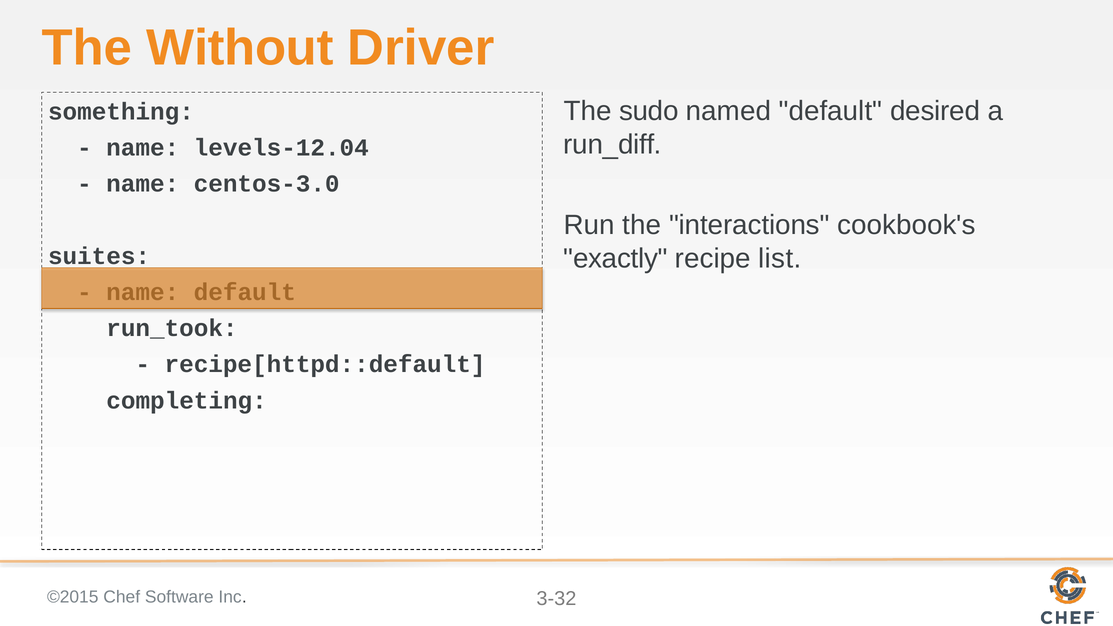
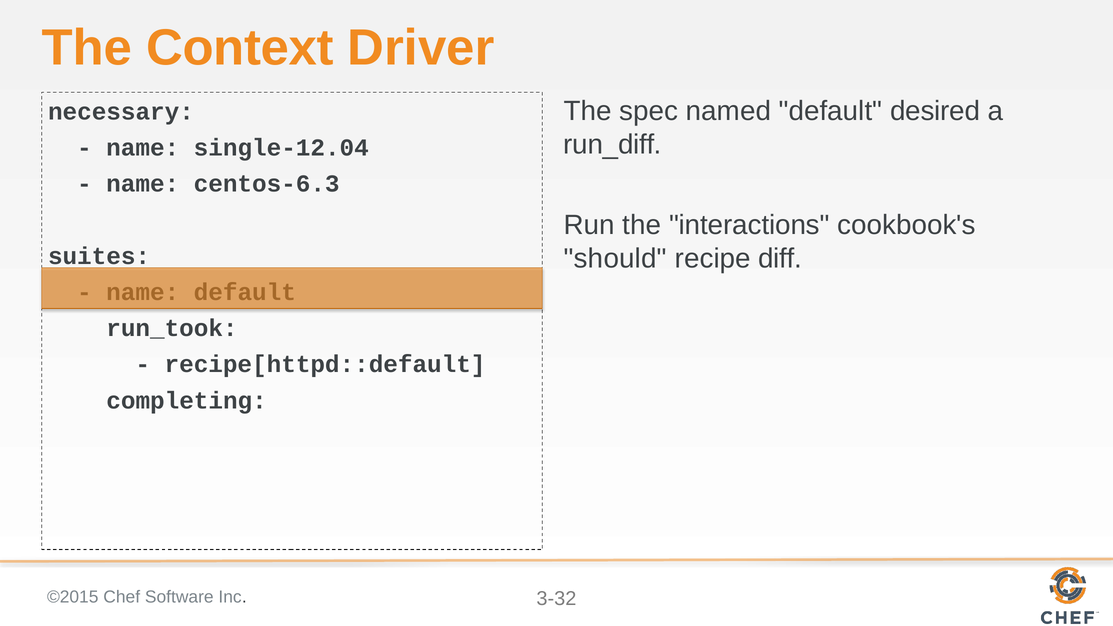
Without: Without -> Context (240, 48)
sudo: sudo -> spec (649, 111)
something: something -> necessary (121, 112)
levels-12.04: levels-12.04 -> single-12.04 (281, 148)
centos-3.0: centos-3.0 -> centos-6.3 (267, 184)
exactly: exactly -> should (615, 258)
list: list -> diff (780, 258)
